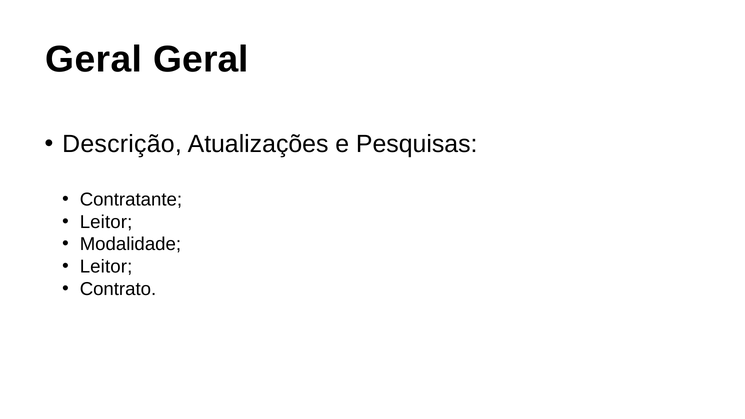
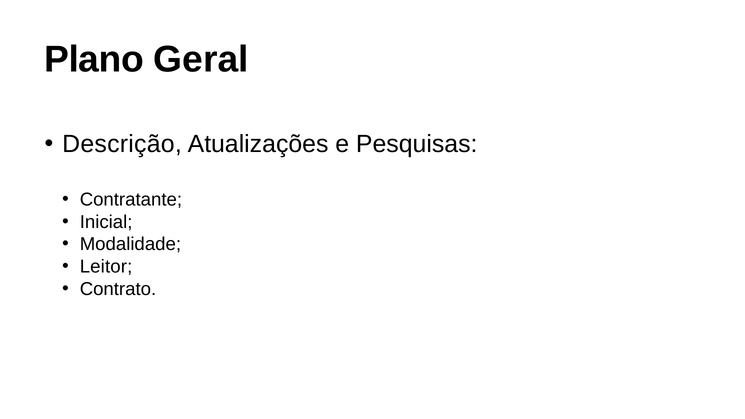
Geral: Geral -> Plano (94, 59)
Leitor: Leitor -> Inicial (106, 222)
